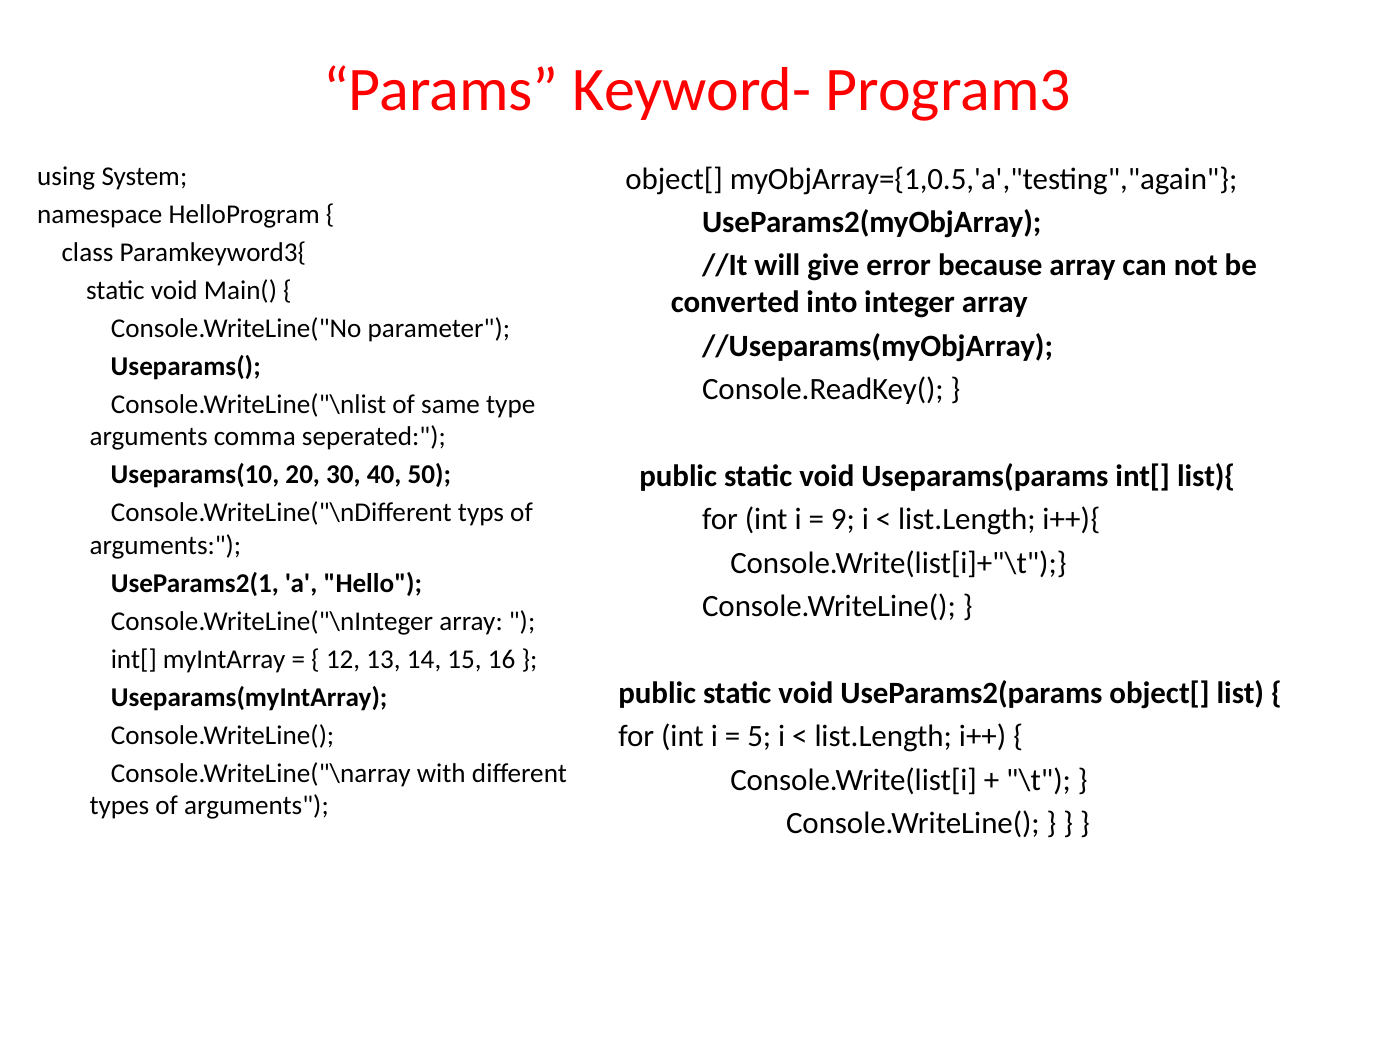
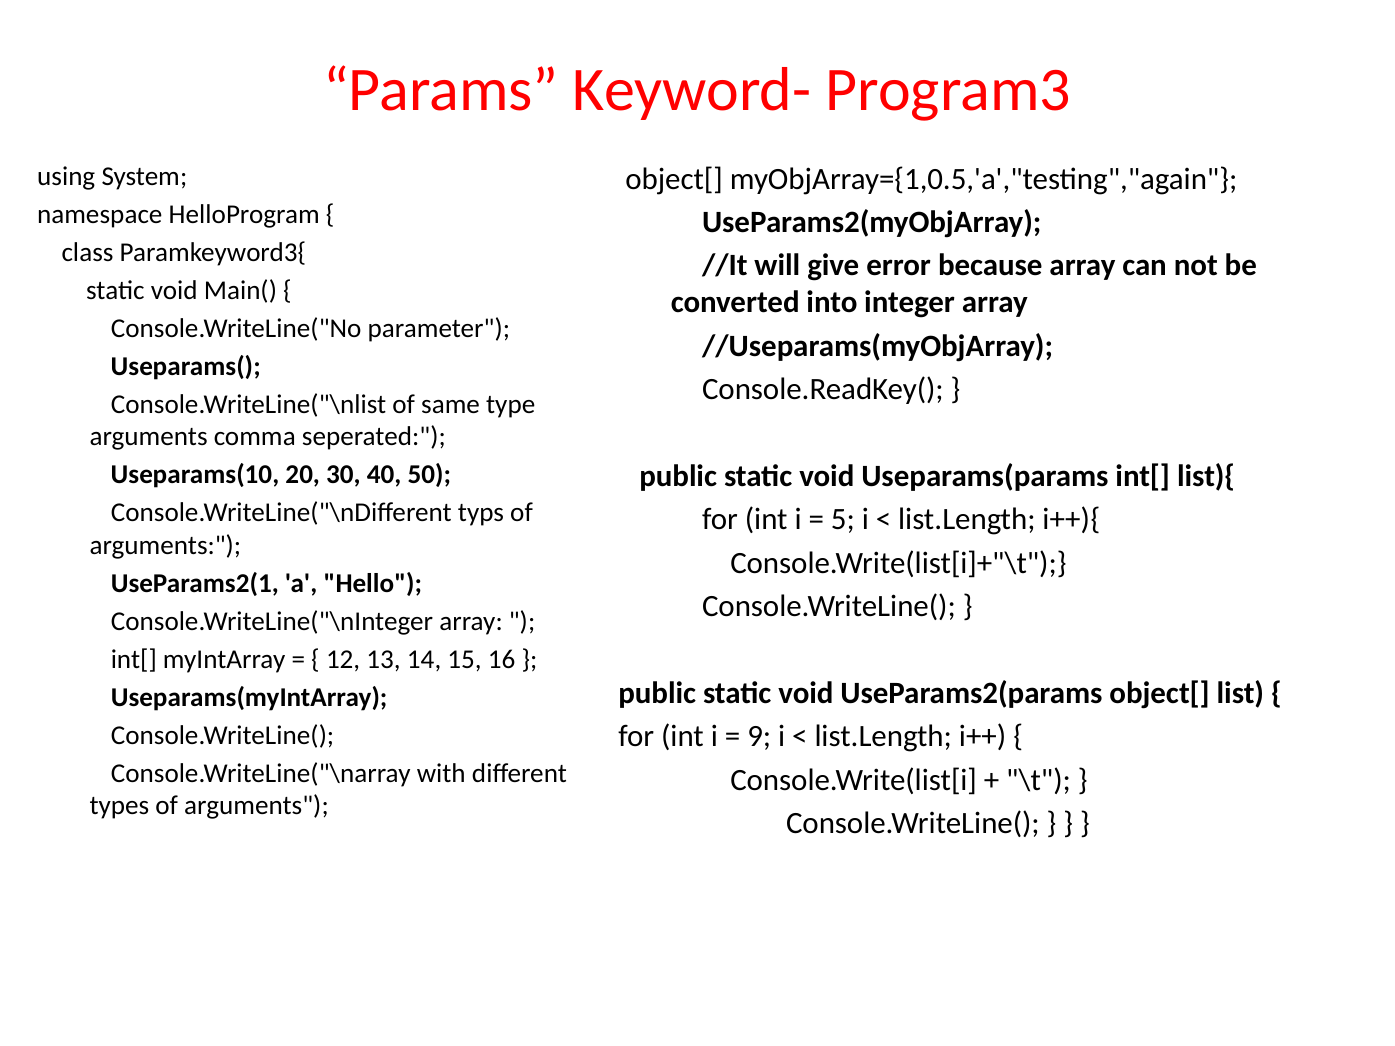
9: 9 -> 5 (843, 520)
5: 5 -> 9 (759, 737)
